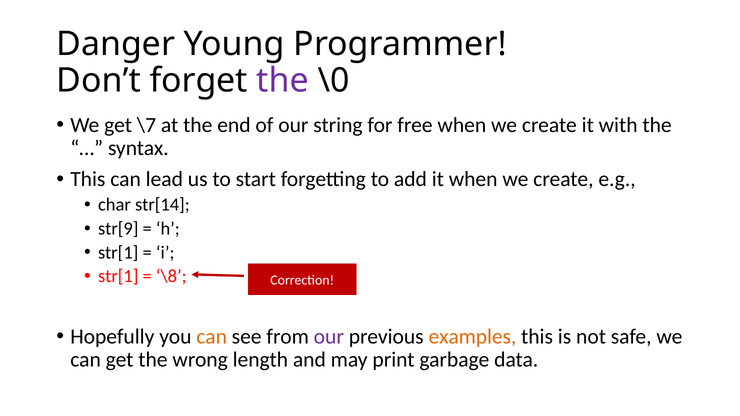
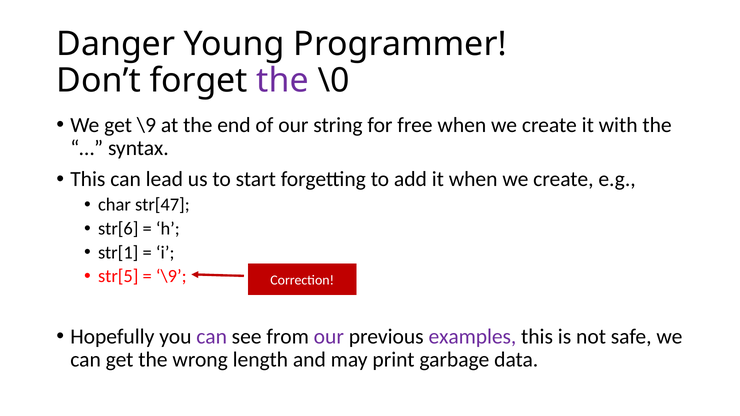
get \7: \7 -> \9 (146, 125)
str[14: str[14 -> str[47 (162, 205)
str[9: str[9 -> str[6 (118, 229)
str[1: str[1 -> str[5 (118, 276)
\8: \8 -> \9 (171, 276)
can colour: orange -> purple (212, 337)
examples colour: orange -> purple (472, 337)
